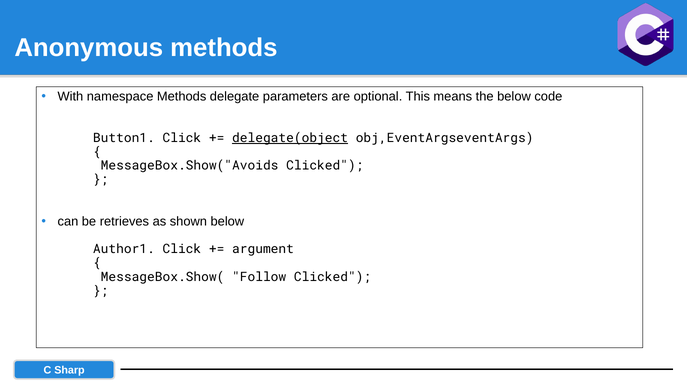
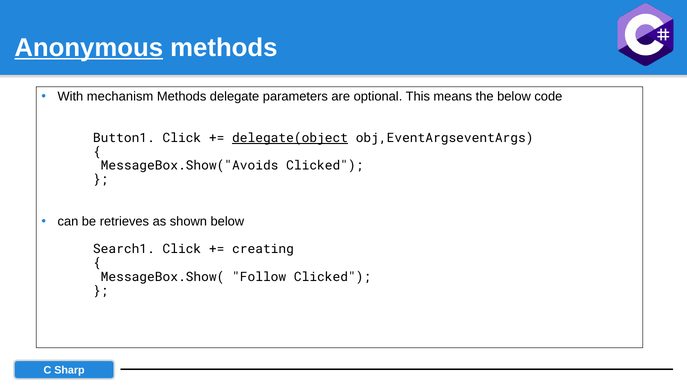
Anonymous underline: none -> present (89, 48)
namespace: namespace -> mechanism (120, 96)
Author1: Author1 -> Search1 (124, 249)
argument: argument -> creating (263, 249)
